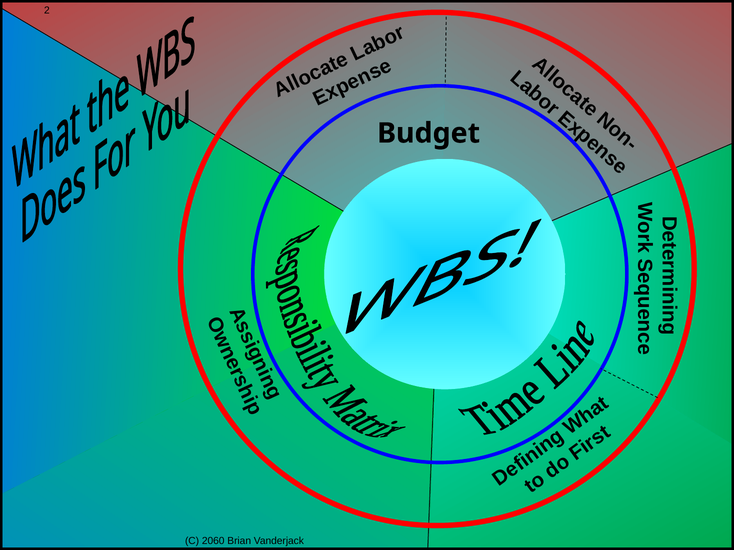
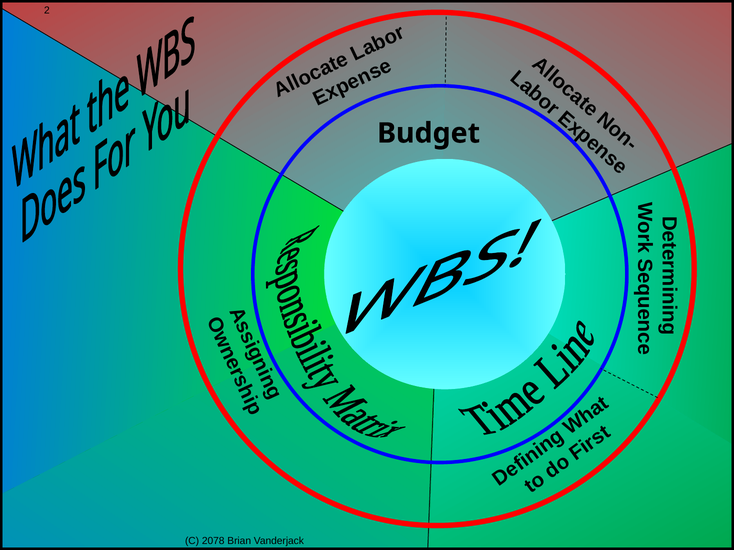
2060: 2060 -> 2078 (213, 541)
